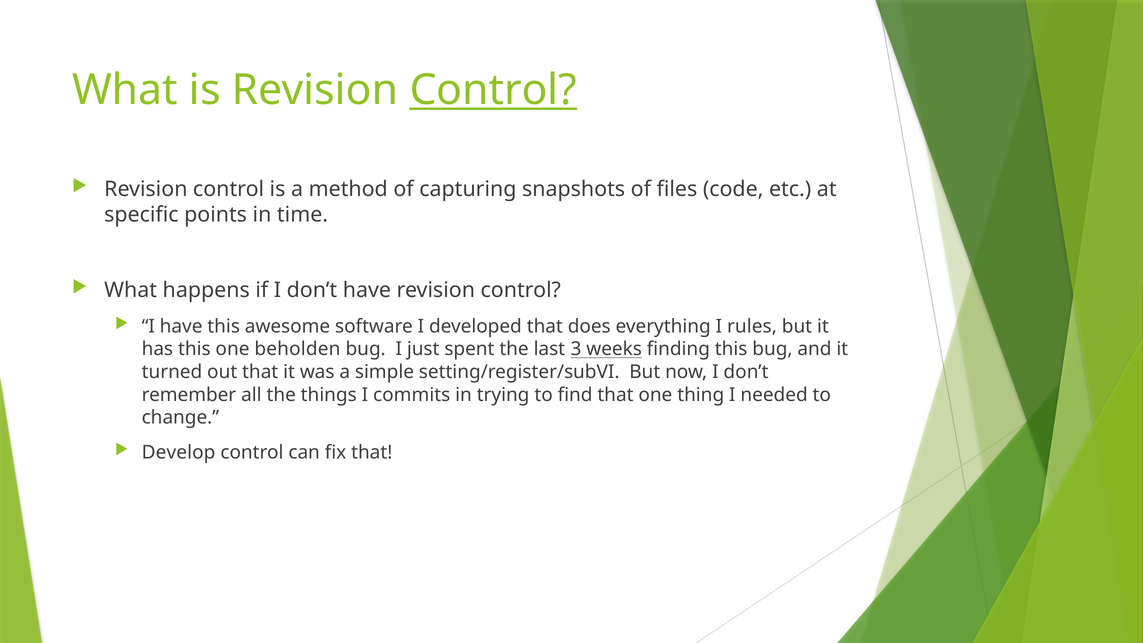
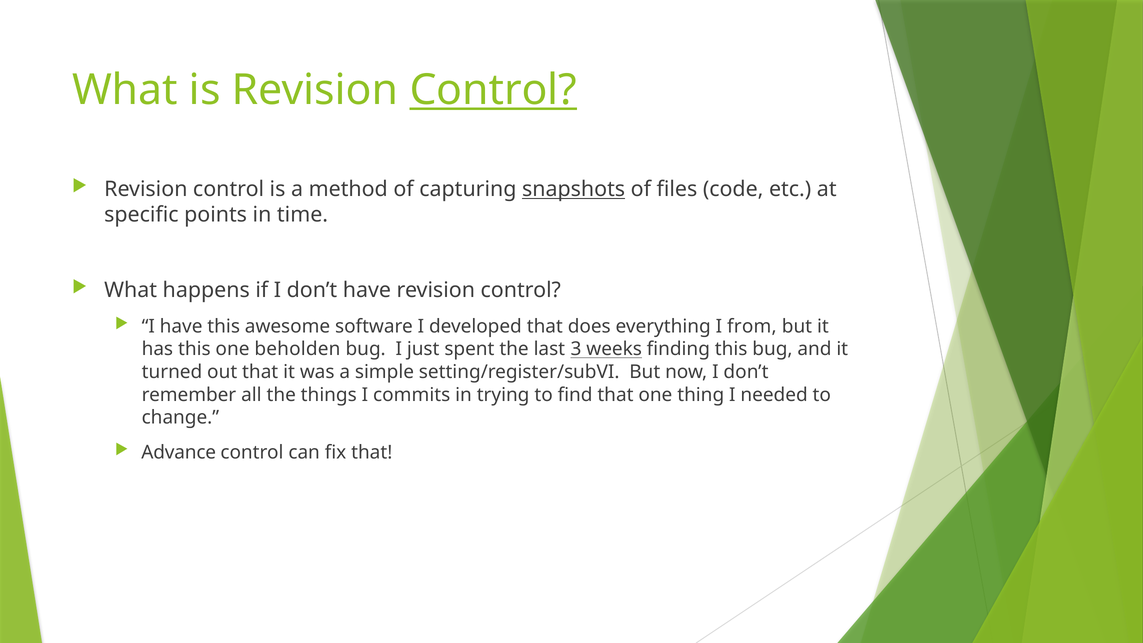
snapshots underline: none -> present (574, 189)
rules: rules -> from (752, 326)
Develop: Develop -> Advance (179, 452)
